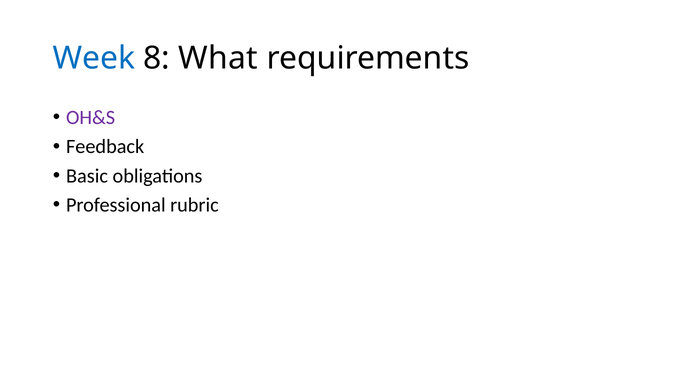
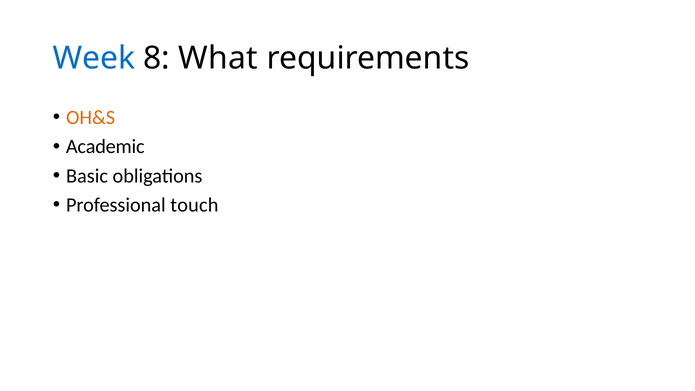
OH&S colour: purple -> orange (91, 118)
Feedback: Feedback -> Academic (105, 147)
rubric: rubric -> touch (194, 205)
